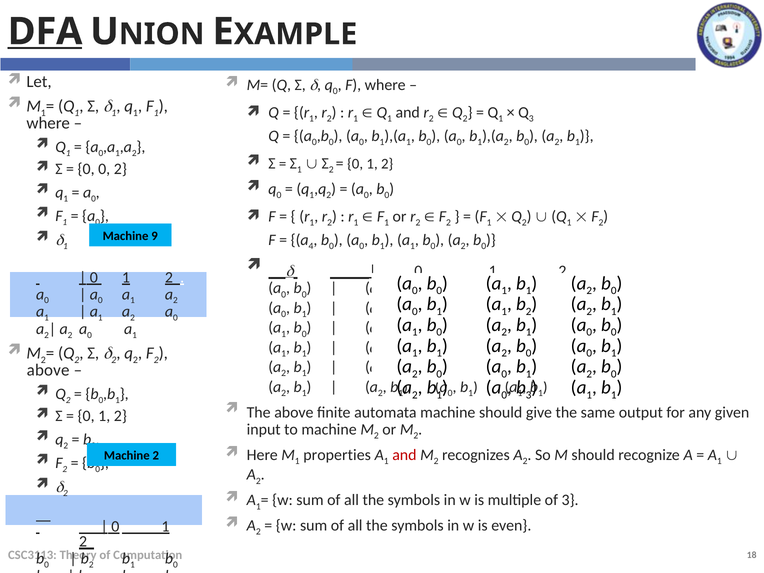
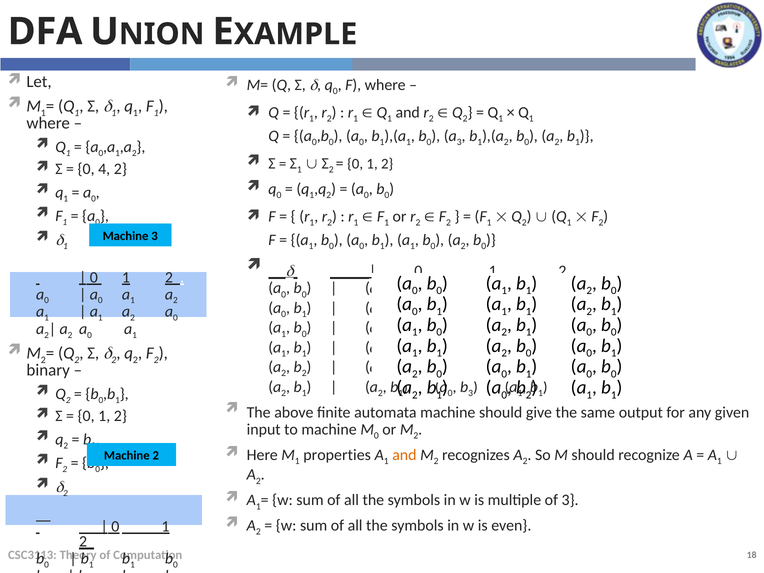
DFA underline: present -> none (45, 32)
3: 3 -> 1 (531, 119)
0: 0 -> 3 (459, 142)
0 0: 0 -> 4 (104, 169)
Machine 9: 9 -> 3 (155, 236)
4: 4 -> 1 (311, 246)
2: 2 -> 1 (529, 311)
2: 2 -> 0 (589, 374)
1: 1 -> 2 (304, 373)
above: above -> binary (48, 370)
3: 3 -> 2 (529, 395)
1: 1 -> 3 (471, 393)
machine M 2: 2 -> 0 (376, 436)
and colour: red -> orange (404, 455)
2: 2 -> 1 (91, 565)
